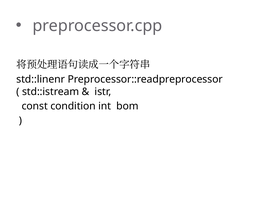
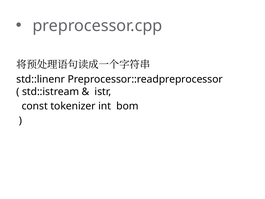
condition: condition -> tokenizer (73, 106)
